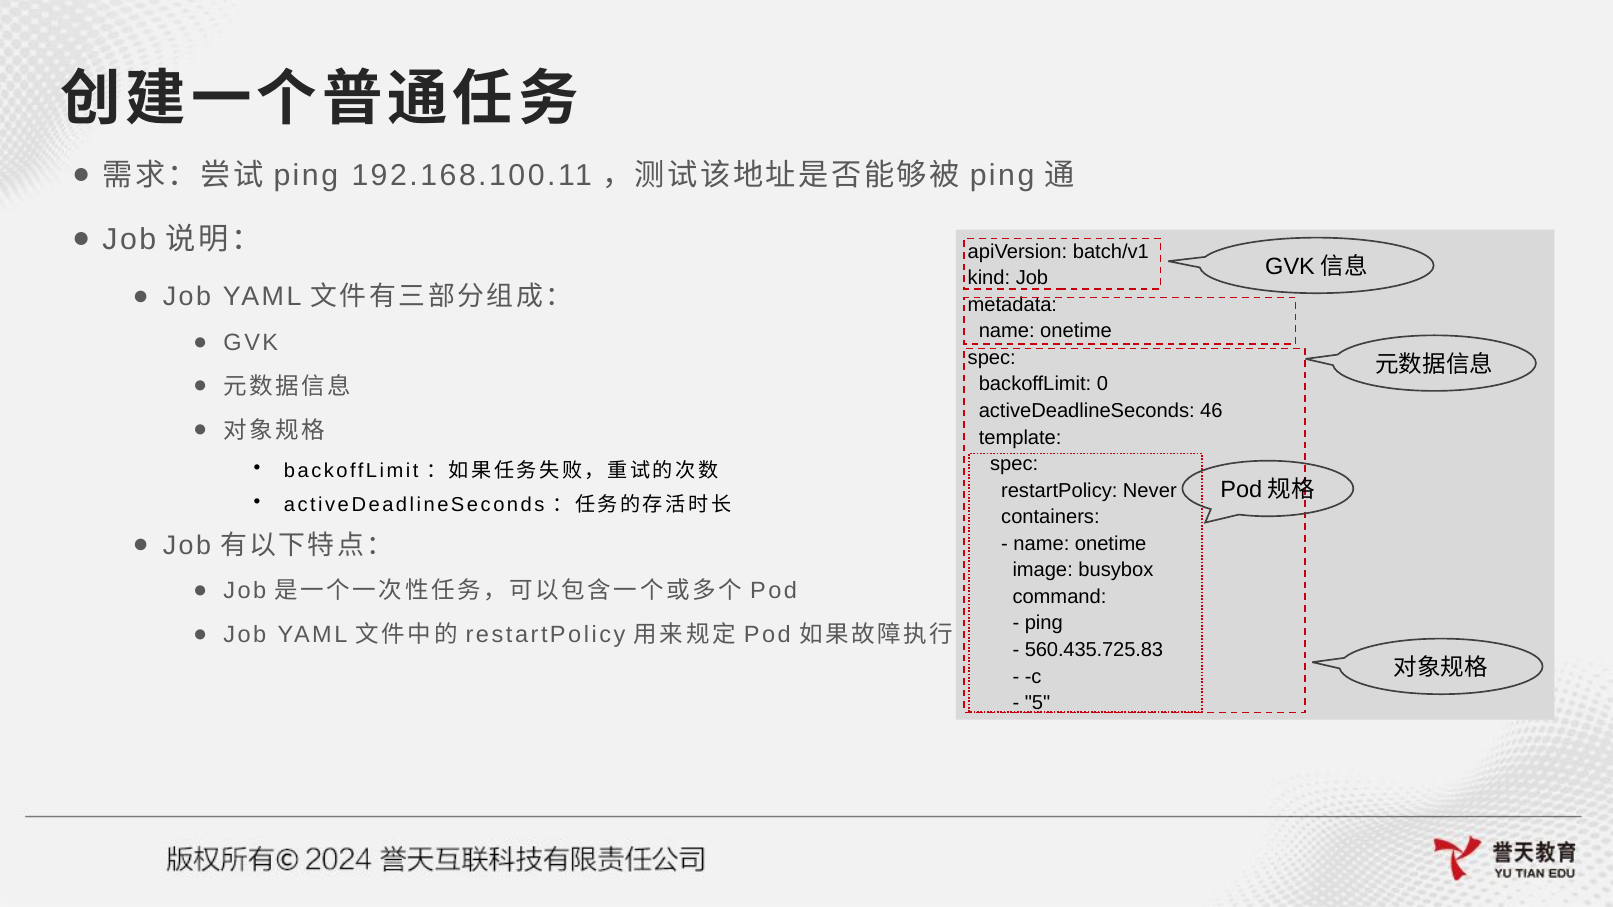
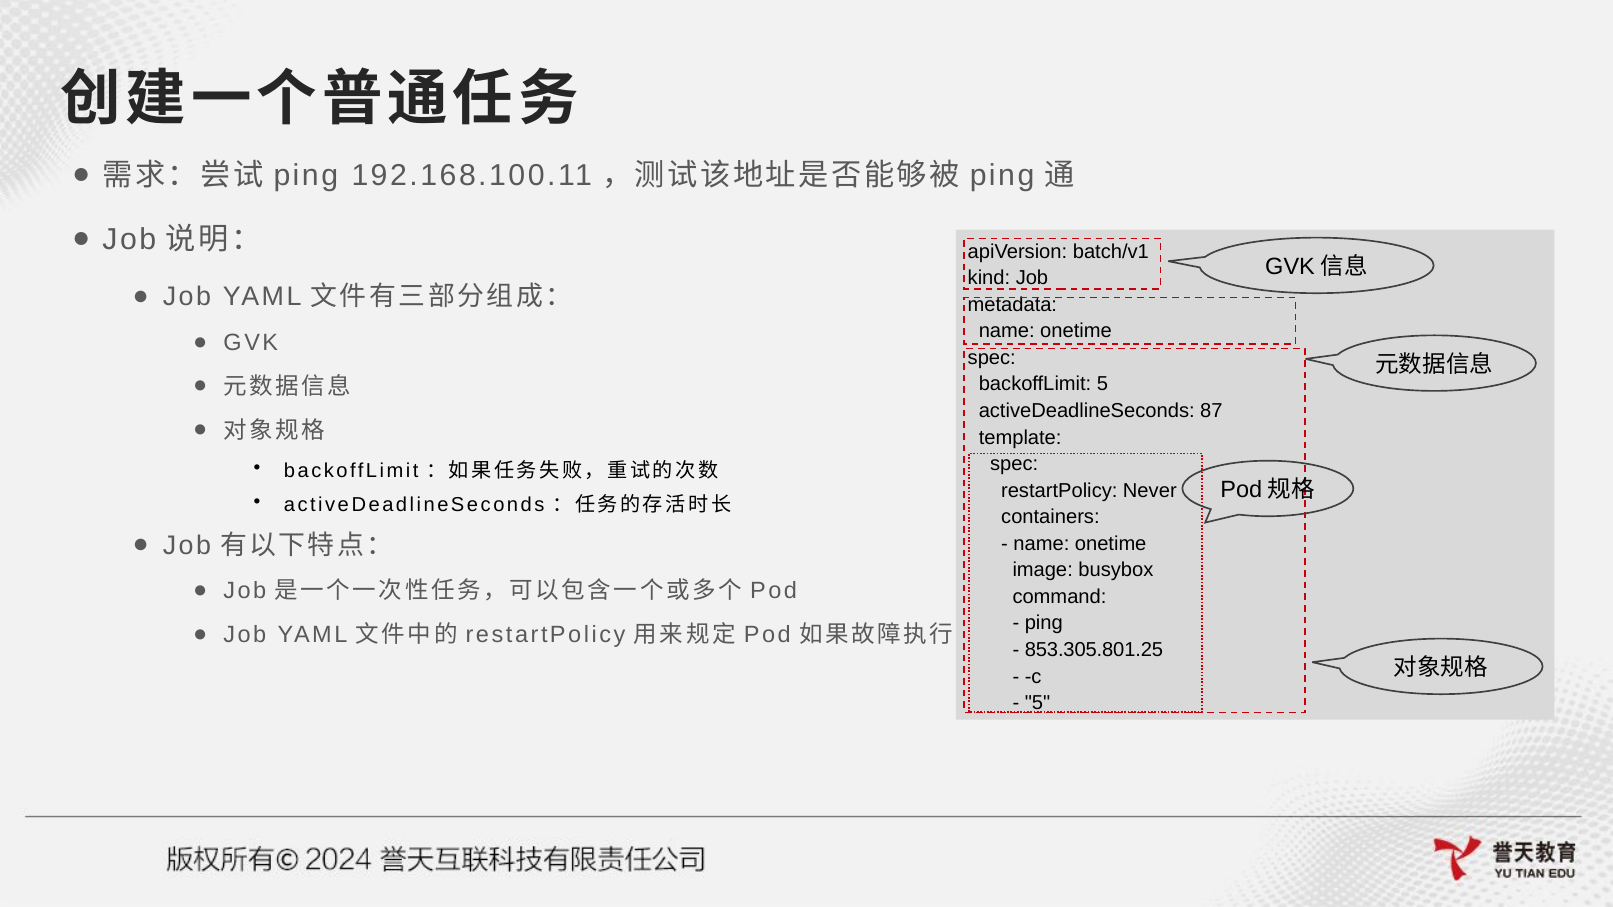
backoffLimit 0: 0 -> 5 (1103, 384)
46: 46 -> 87 (1211, 411)
560.435.725.83: 560.435.725.83 -> 853.305.801.25 (1094, 650)
